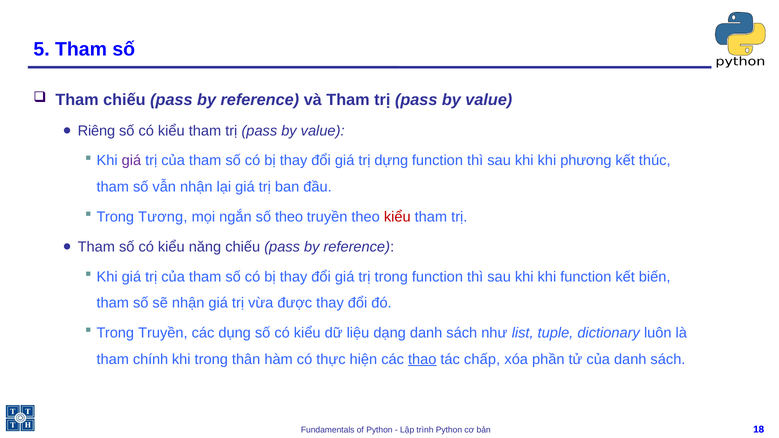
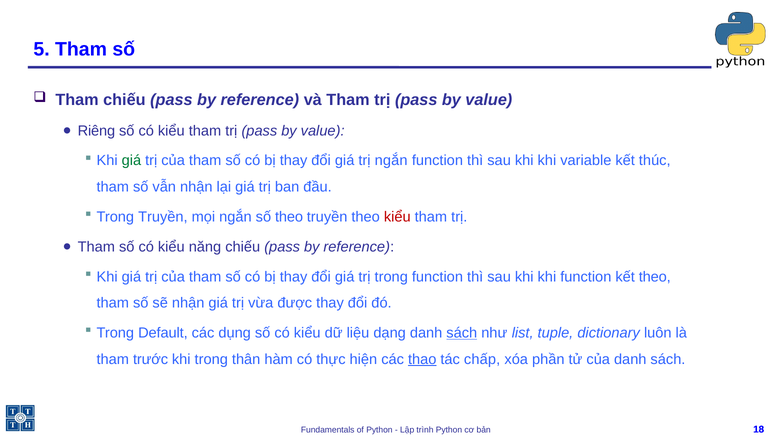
giá colour: purple -> green (131, 161)
trị dựng: dựng -> ngắn (391, 161)
phương: phương -> variable (586, 161)
Trong Tương: Tương -> Truyền (163, 217)
kết biến: biến -> theo (655, 277)
Trong Truyền: Truyền -> Default (163, 333)
sách underline: none -> present (462, 333)
chính: chính -> trước (151, 359)
